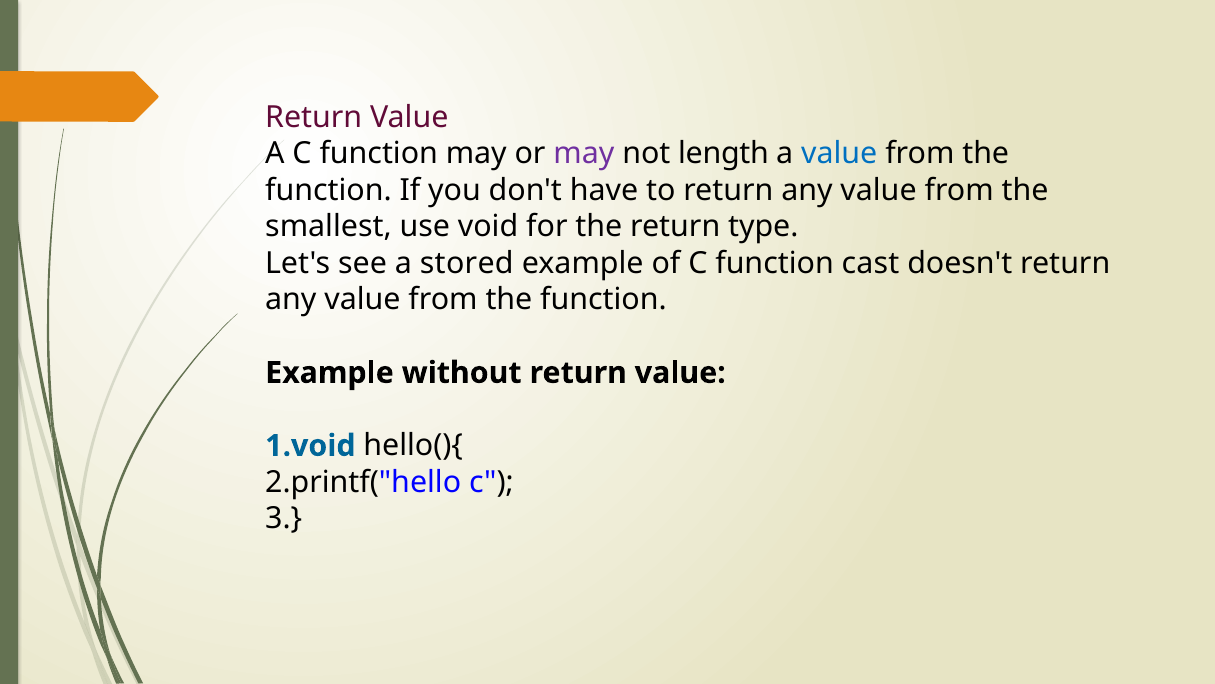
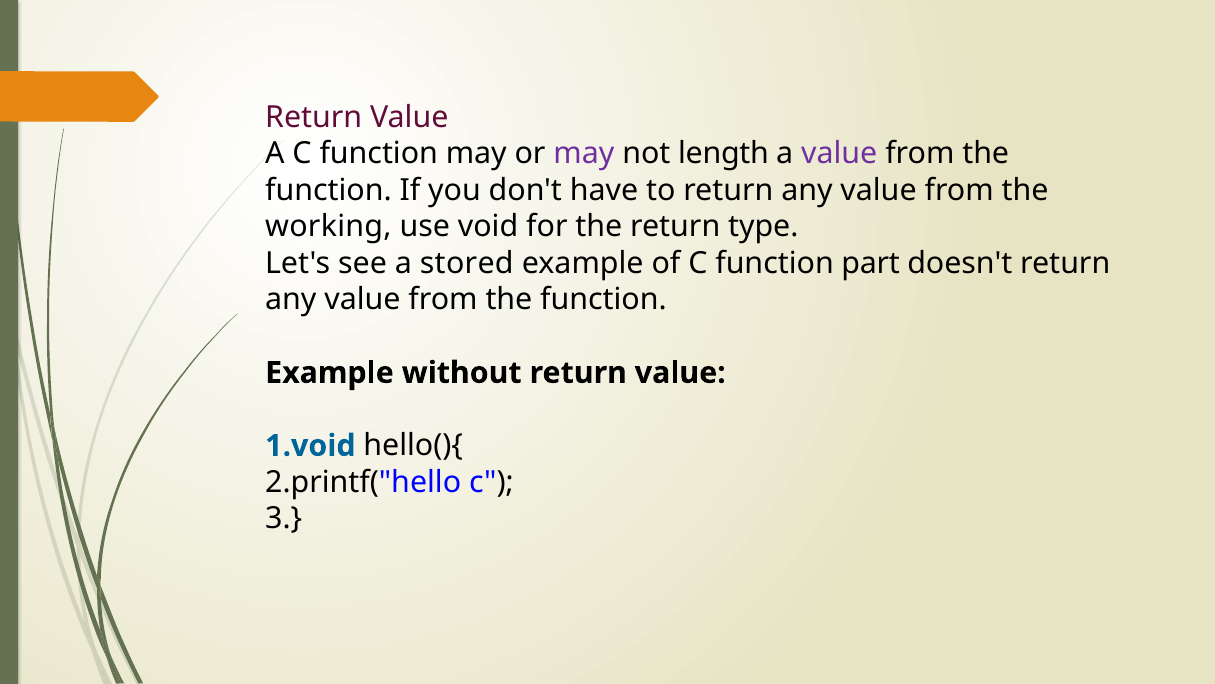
value colour: blue -> purple (839, 154)
smallest: smallest -> working (328, 227)
cast: cast -> part (871, 263)
